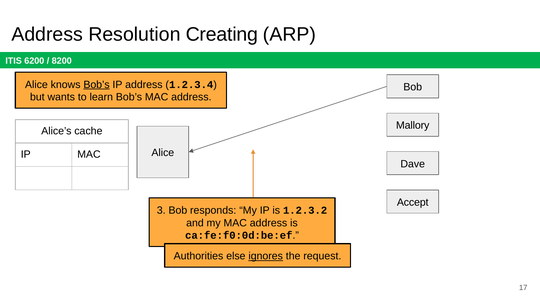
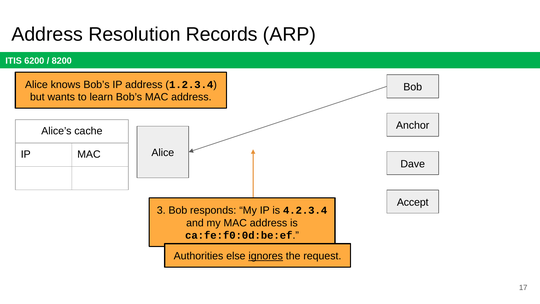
Creating: Creating -> Records (222, 34)
Bob’s underline: present -> none (97, 84)
Mallory: Mallory -> Anchor (413, 125)
1.2.3.2: 1.2.3.2 -> 4.2.3.4 (305, 210)
